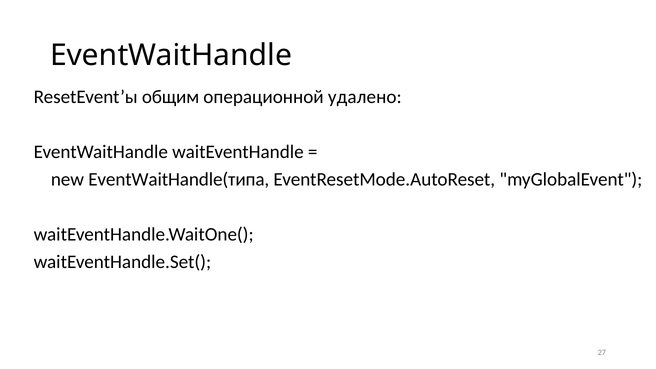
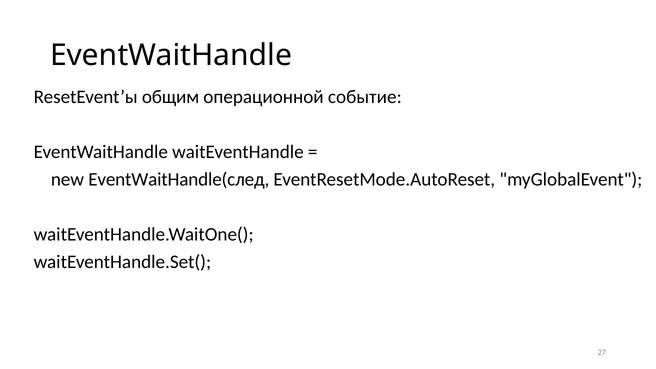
удалено: удалено -> событие (365, 97)
EventWaitHandle(типа: EventWaitHandle(типа -> EventWaitHandle(след (179, 179)
